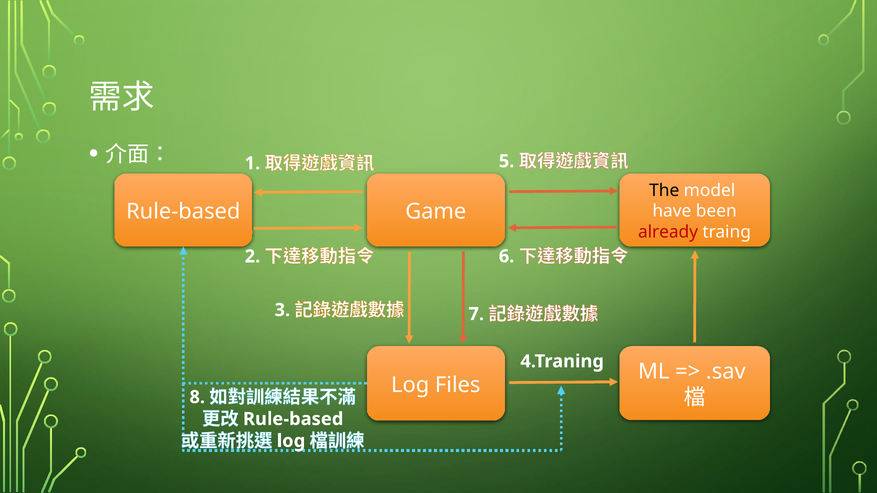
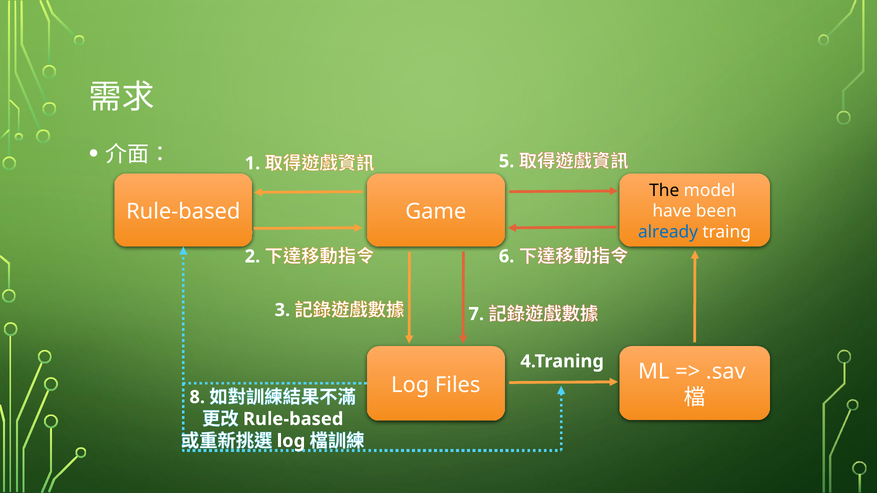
already colour: red -> blue (668, 232)
